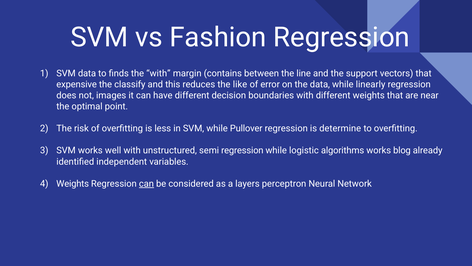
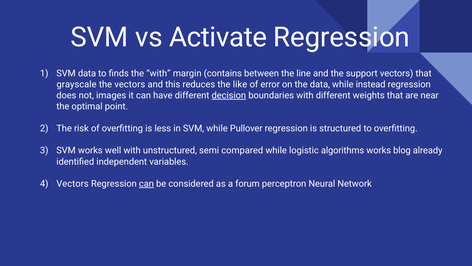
Fashion: Fashion -> Activate (218, 37)
expensive: expensive -> grayscale (77, 84)
the classify: classify -> vectors (130, 84)
linearly: linearly -> instead (371, 84)
decision underline: none -> present (229, 95)
determine: determine -> structured (340, 128)
semi regression: regression -> compared (242, 150)
Weights: Weights -> Vectors (73, 183)
layers: layers -> forum (247, 183)
